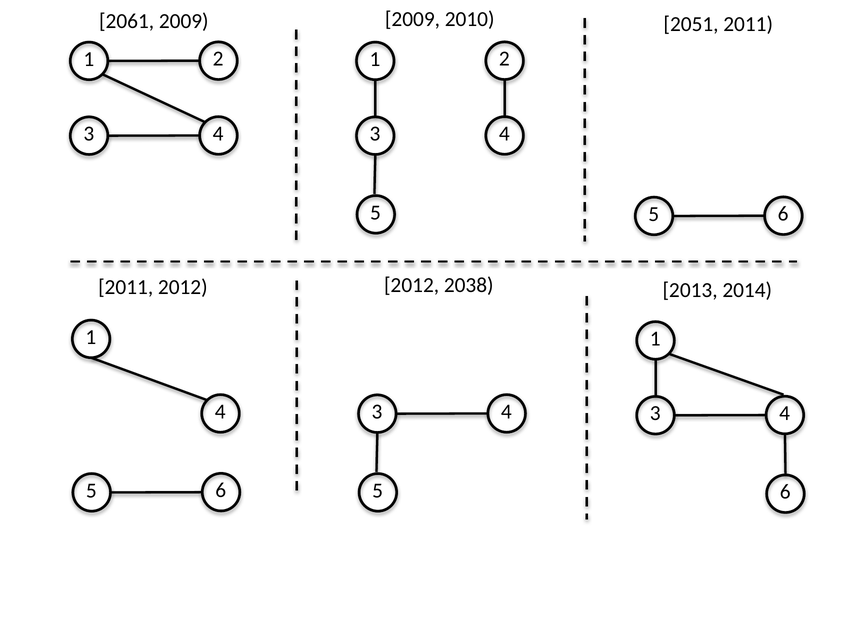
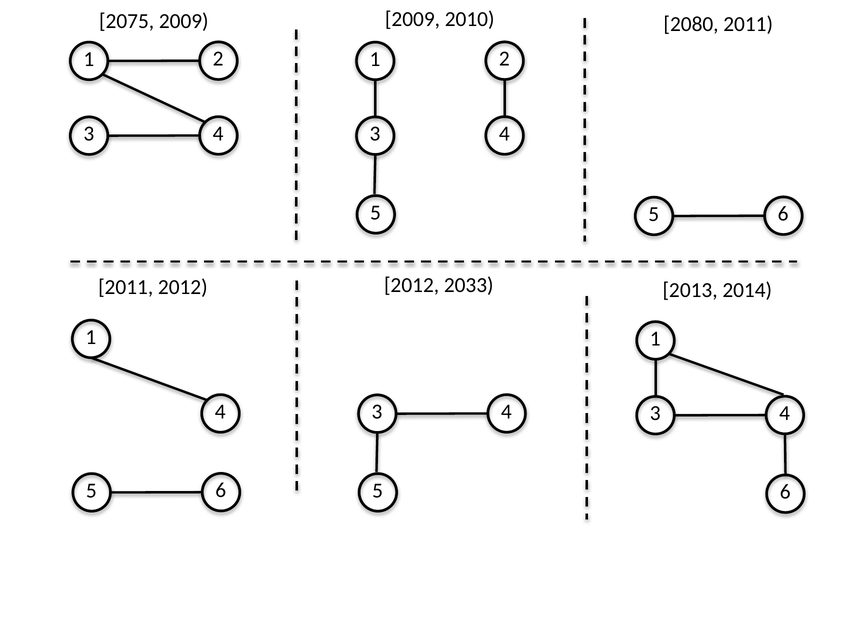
2061: 2061 -> 2075 (127, 21)
2051: 2051 -> 2080 (691, 24)
2038: 2038 -> 2033 (469, 285)
